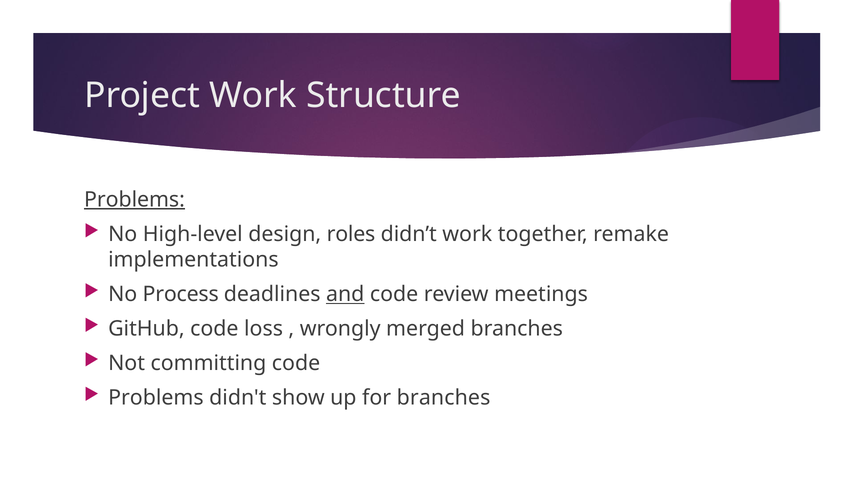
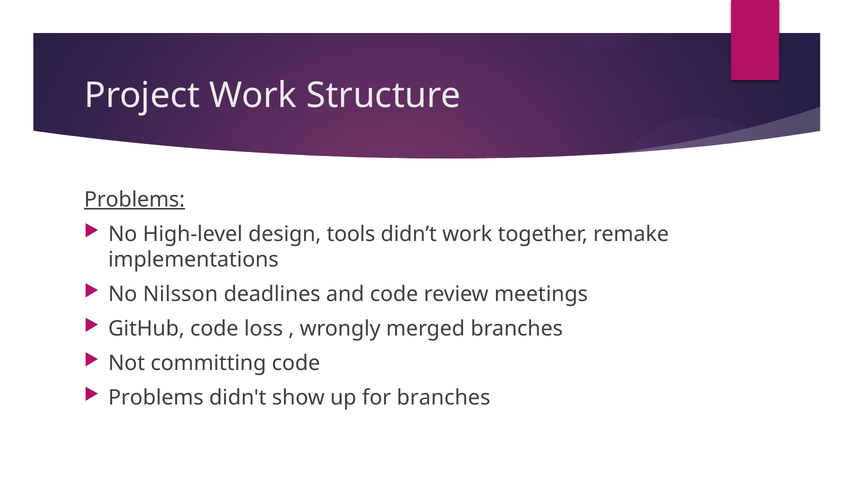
roles: roles -> tools (351, 234)
Process: Process -> Nilsson (180, 294)
and underline: present -> none (345, 294)
